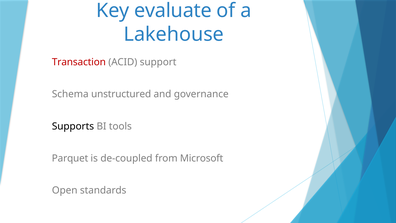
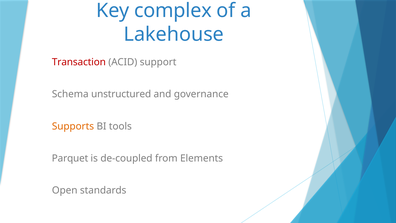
evaluate: evaluate -> complex (173, 11)
Supports colour: black -> orange (73, 126)
Microsoft: Microsoft -> Elements (202, 158)
